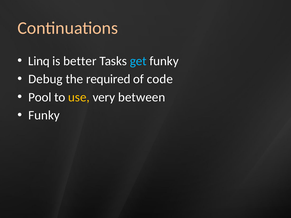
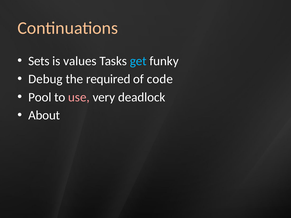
Linq: Linq -> Sets (39, 61)
better: better -> values (80, 61)
use colour: yellow -> pink (79, 97)
between: between -> deadlock (142, 97)
Funky: Funky -> About (44, 115)
